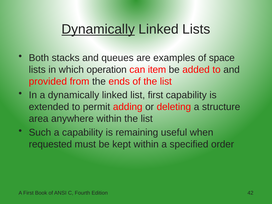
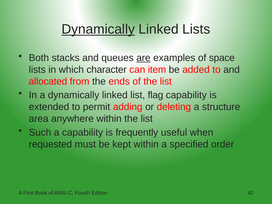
are underline: none -> present (143, 58)
operation: operation -> character (107, 70)
provided: provided -> allocated (48, 81)
list first: first -> flag (155, 95)
remaining: remaining -> frequently (137, 132)
